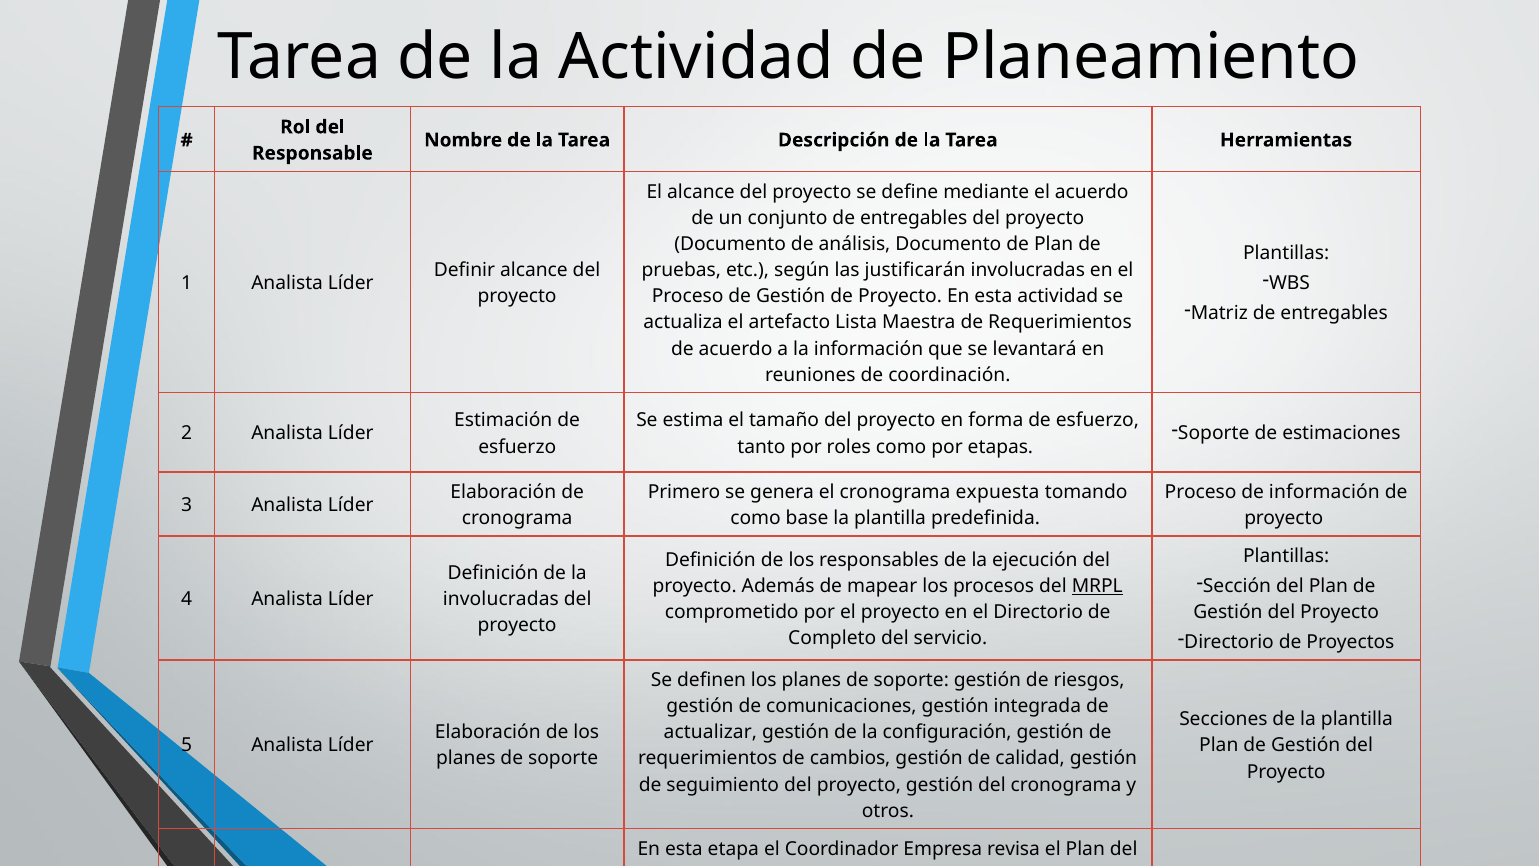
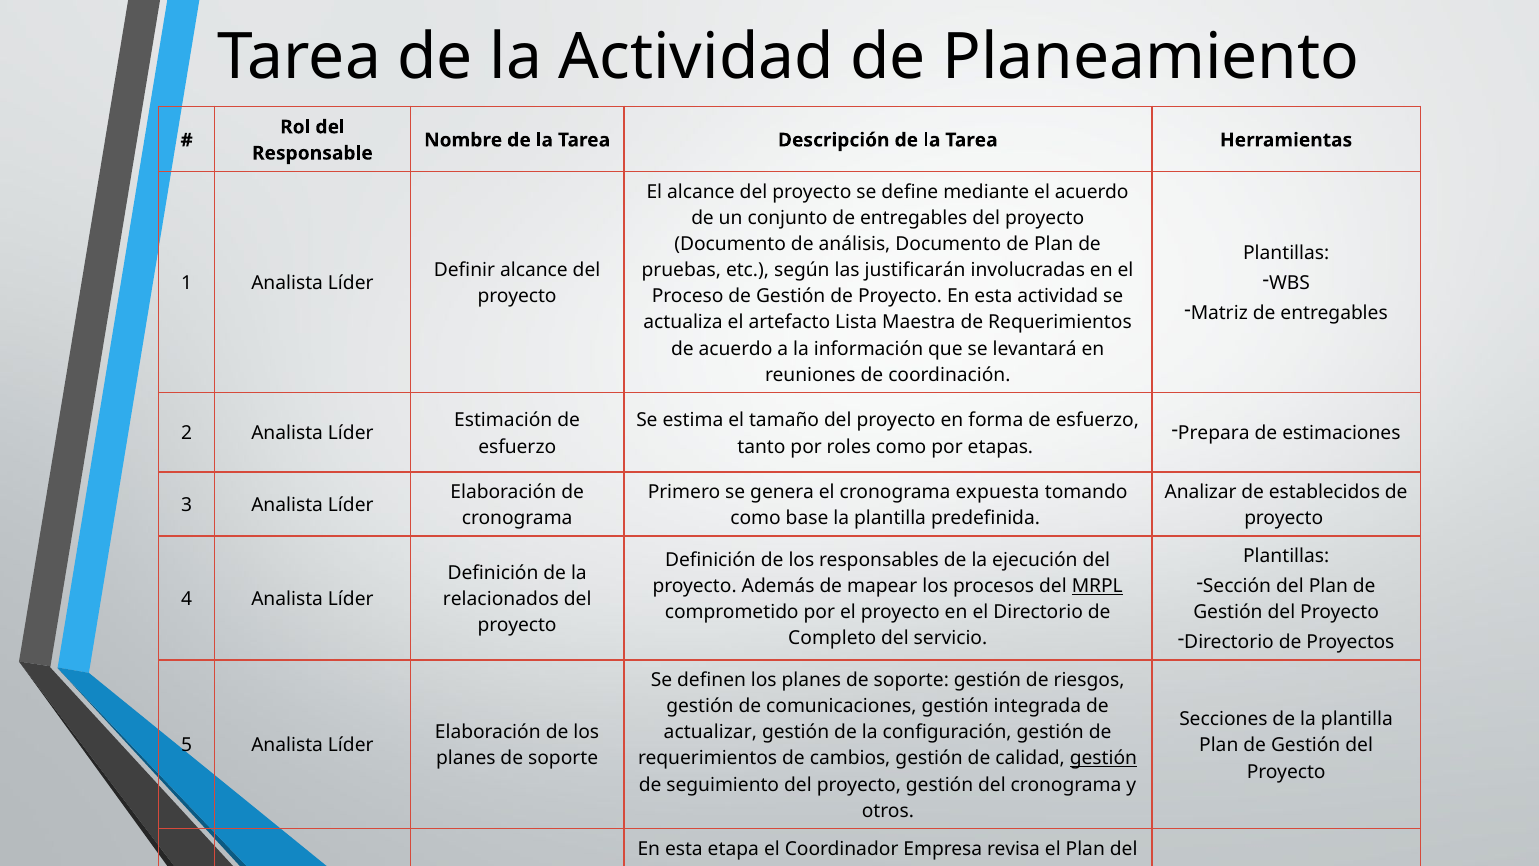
Soporte: Soporte -> Prepara (1214, 433)
Proceso: Proceso -> Analizar (1201, 492)
de información: información -> establecidos (1324, 492)
involucradas: involucradas -> relacionados (501, 599)
gestión underline: none -> present (1103, 758)
